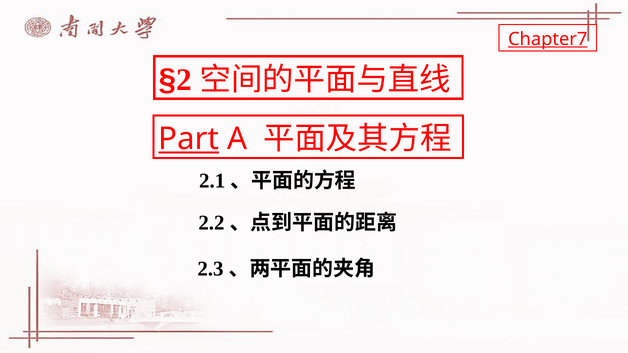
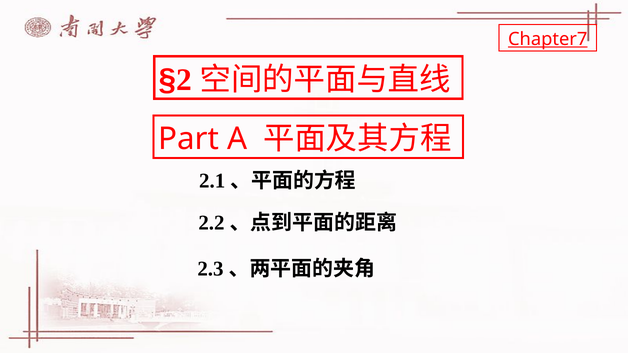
Part underline: present -> none (189, 139)
